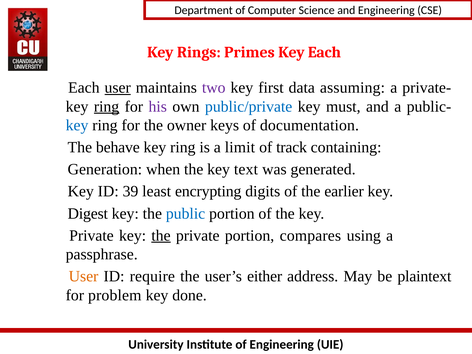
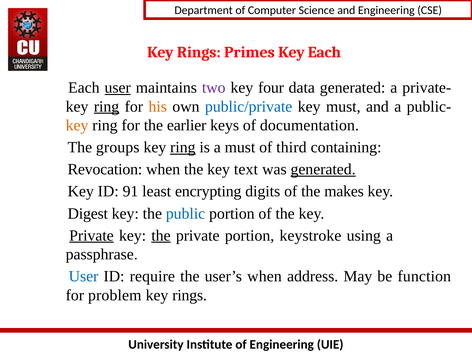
first: first -> four (271, 88)
data assuming: assuming -> generated (353, 88)
his colour: purple -> orange (158, 107)
key colour: blue -> orange (77, 125)
owner: owner -> earlier (187, 125)
behave: behave -> groups (118, 147)
ring underline: none -> present (183, 147)
a limit: limit -> must (240, 147)
track: track -> third (291, 147)
Generation: Generation -> Revocation (105, 169)
generated underline: none -> present (323, 169)
39: 39 -> 91 (130, 191)
earlier: earlier -> makes (344, 191)
Private underline: none -> present (91, 236)
compares: compares -> keystroke (310, 236)
User colour: orange -> blue (84, 276)
user’s either: either -> when (265, 276)
plaintext: plaintext -> function (424, 276)
done: done -> rings (190, 295)
